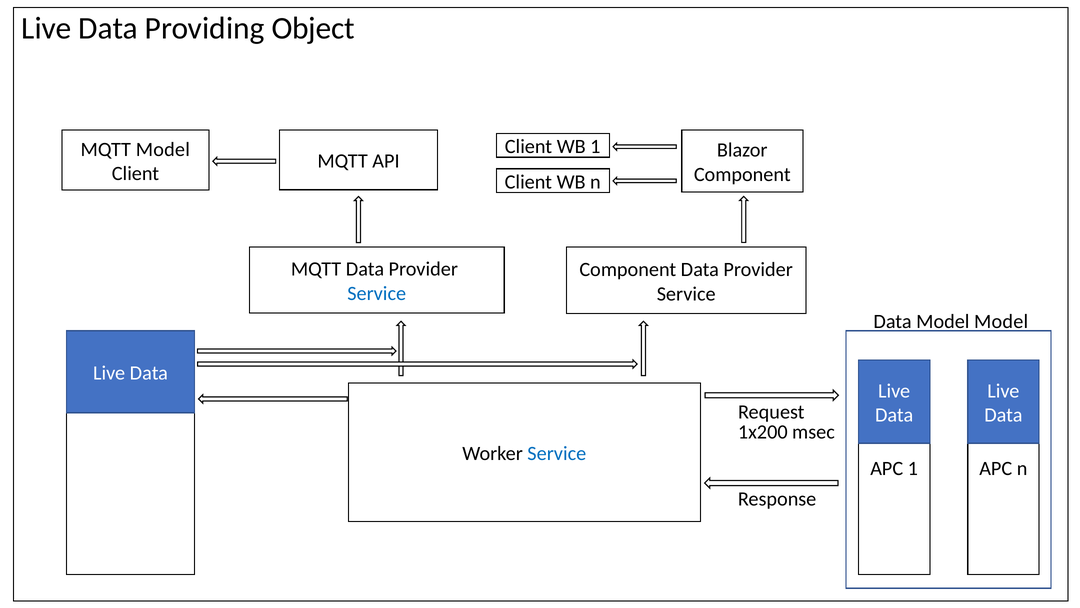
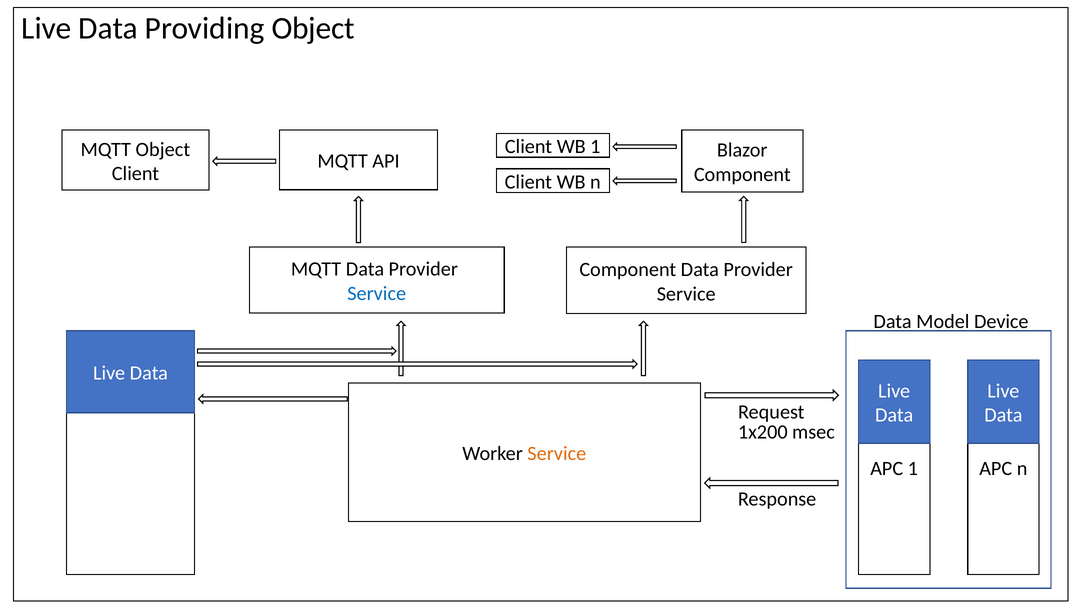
MQTT Model: Model -> Object (163, 149)
Model Model: Model -> Device (1001, 321)
Service colour: blue -> orange (557, 453)
